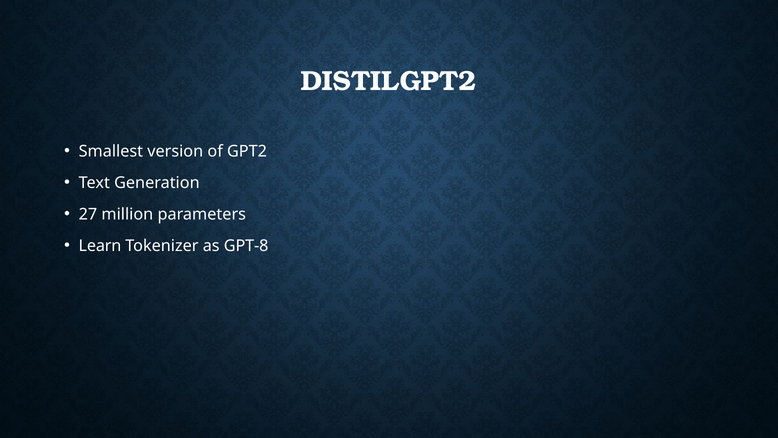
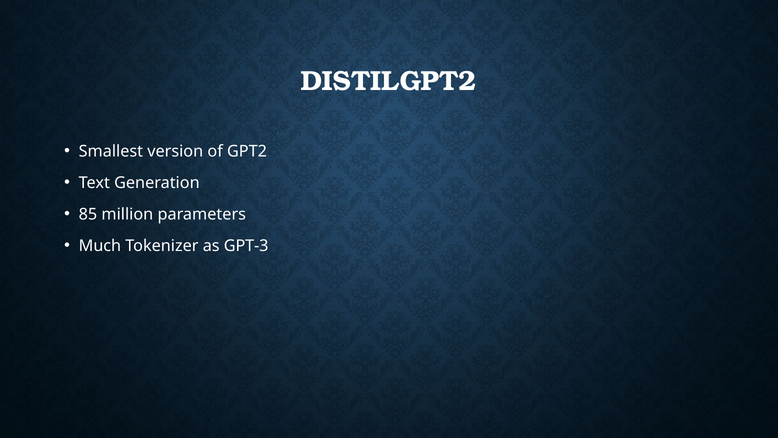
27: 27 -> 85 (88, 214)
Learn: Learn -> Much (100, 246)
GPT-8: GPT-8 -> GPT-3 (246, 246)
